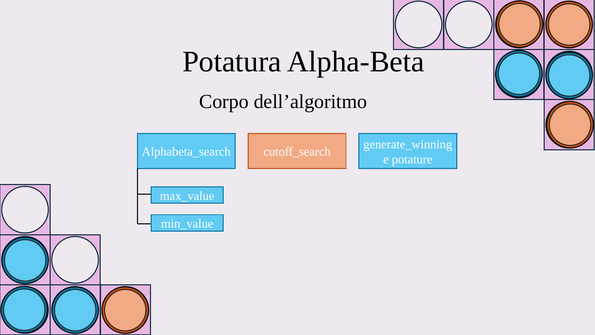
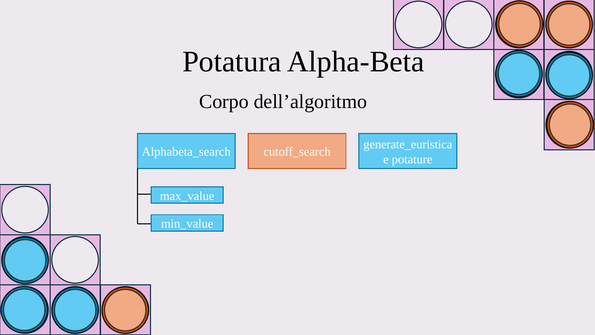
generate_winning: generate_winning -> generate_euristica (408, 144)
